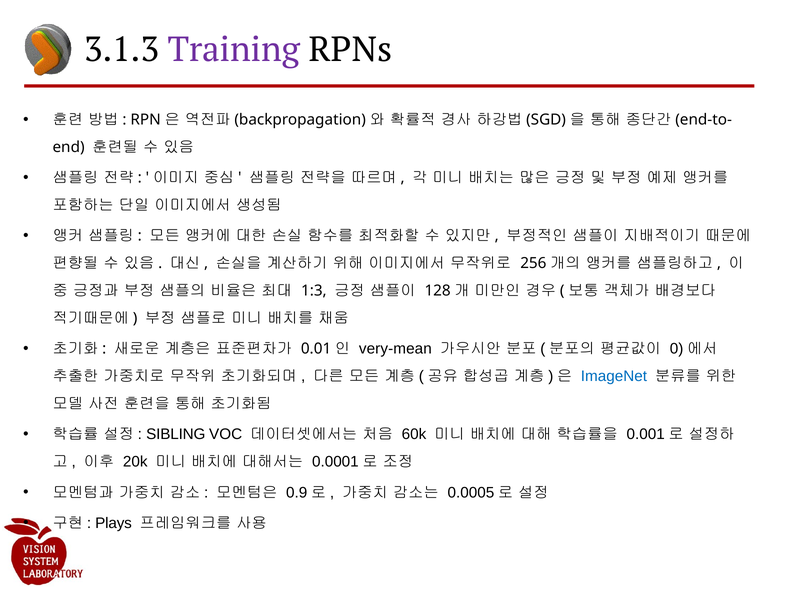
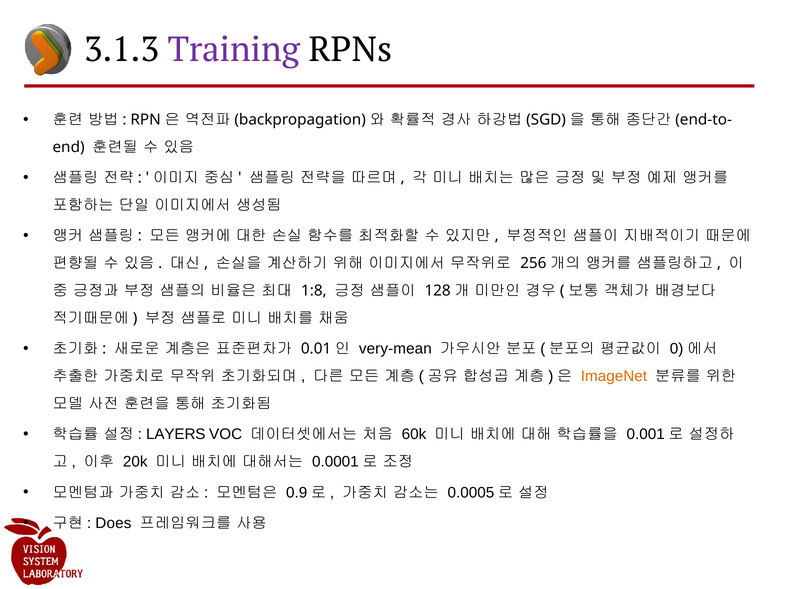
1:3: 1:3 -> 1:8 (314, 291)
ImageNet colour: blue -> orange (614, 376)
SIBLING: SIBLING -> LAYERS (176, 434)
Plays: Plays -> Does (113, 523)
